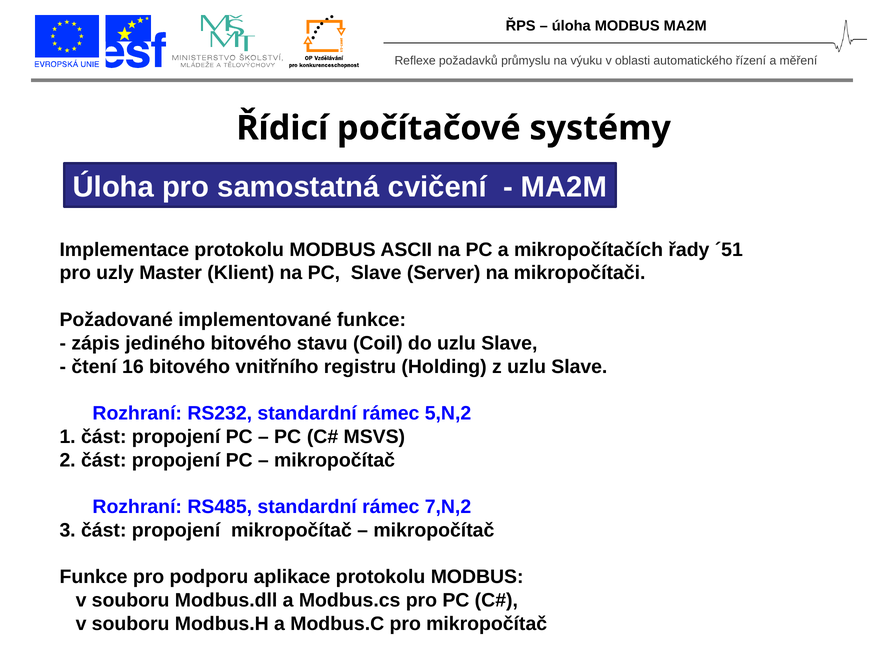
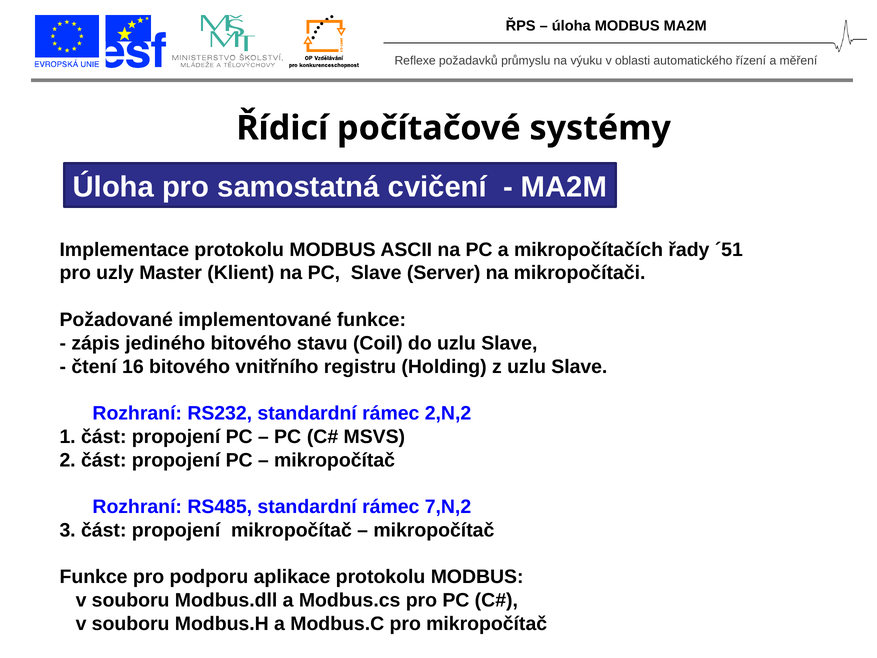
5,N,2: 5,N,2 -> 2,N,2 (448, 413)
